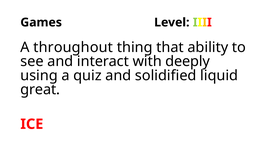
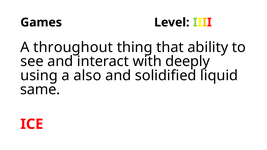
quiz: quiz -> also (87, 76)
great: great -> same (40, 90)
